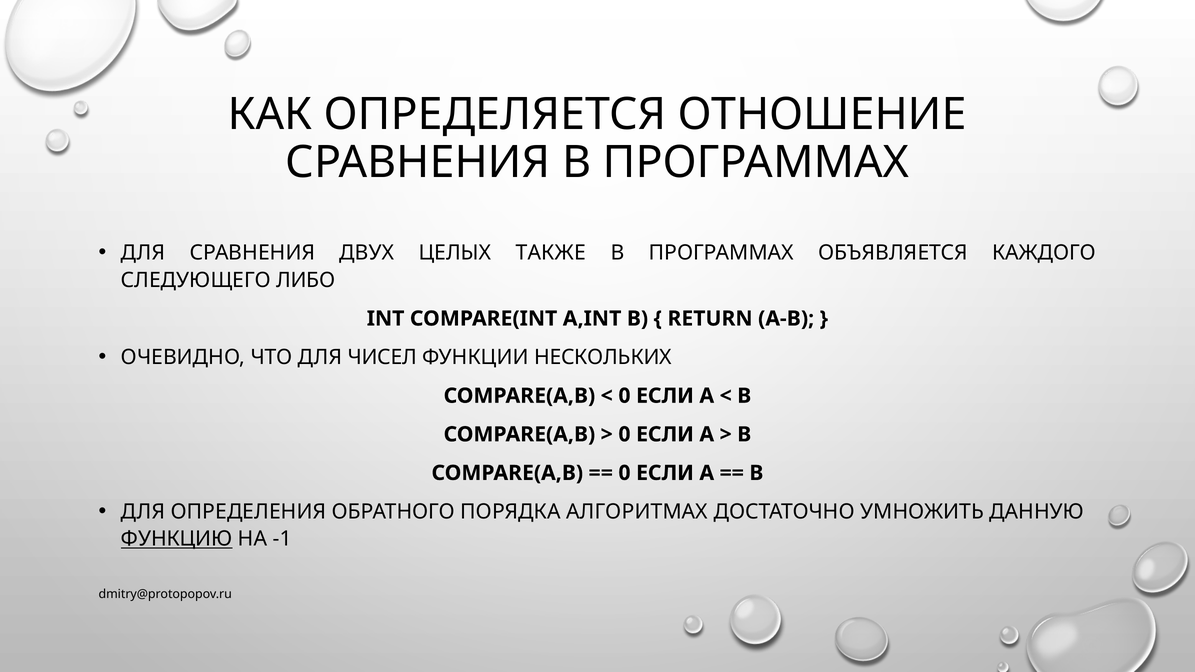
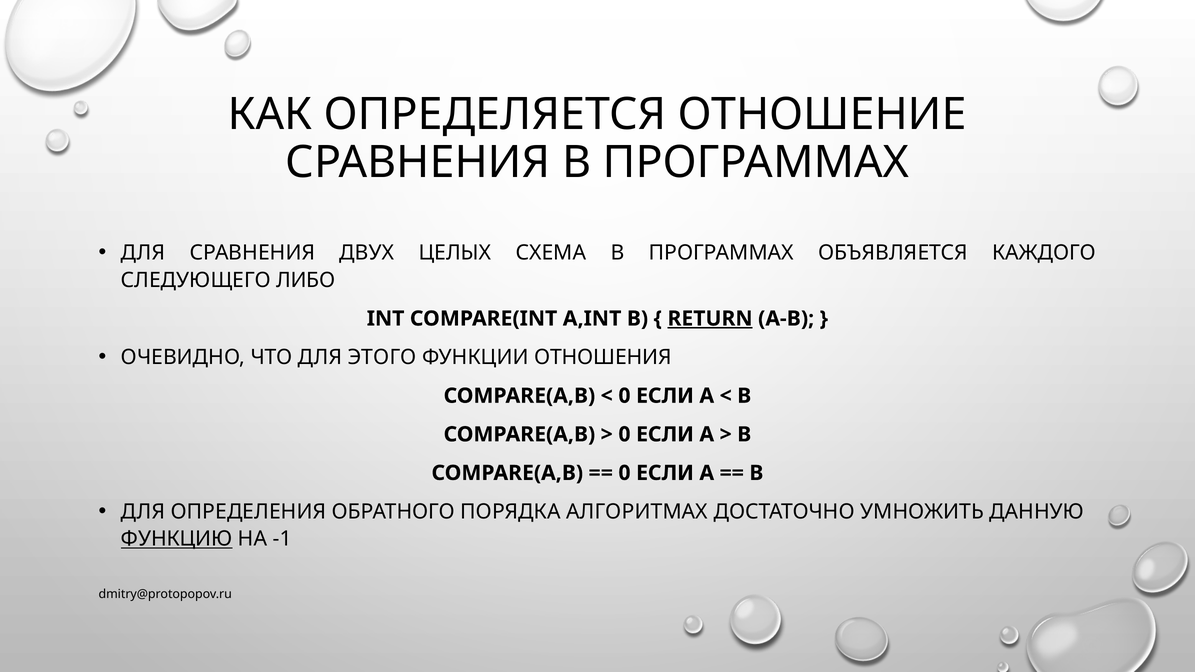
ТАКЖЕ: ТАКЖЕ -> СХЕМА (551, 253)
RETURN underline: none -> present (710, 319)
ЧИСЕЛ: ЧИСЕЛ -> ЭТОГО (382, 357)
НЕСКОЛЬКИХ: НЕСКОЛЬКИХ -> ОТНОШЕНИЯ (603, 357)
